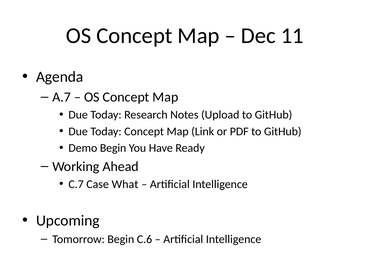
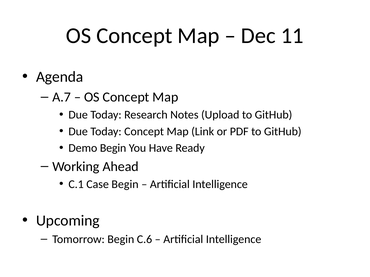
C.7: C.7 -> C.1 (76, 184)
Case What: What -> Begin (125, 184)
